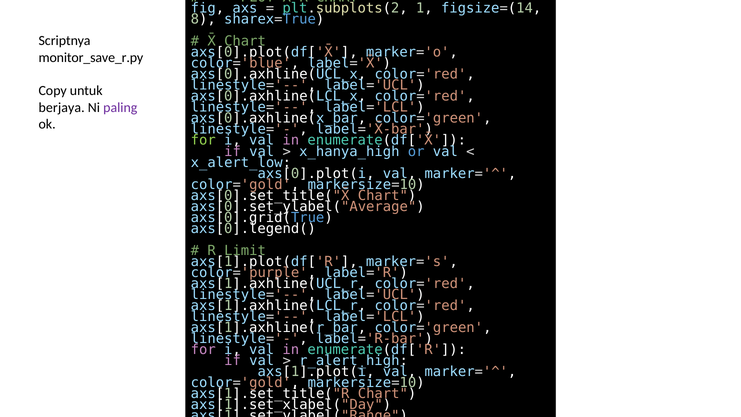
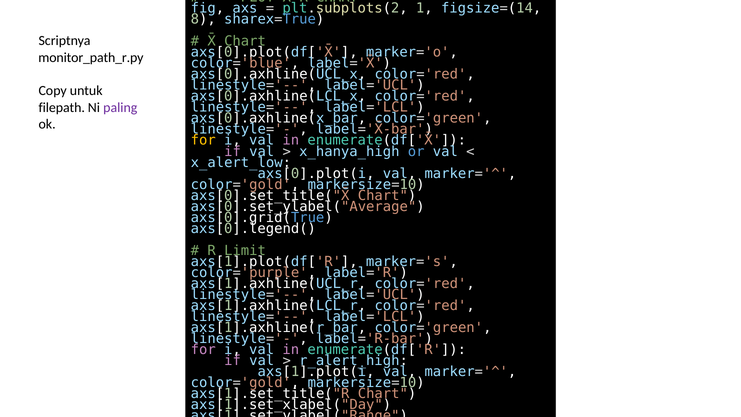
monitor_save_r.py: monitor_save_r.py -> monitor_path_r.py (91, 57)
berjaya: berjaya -> filepath (62, 107)
for colour: light green -> yellow (203, 140)
